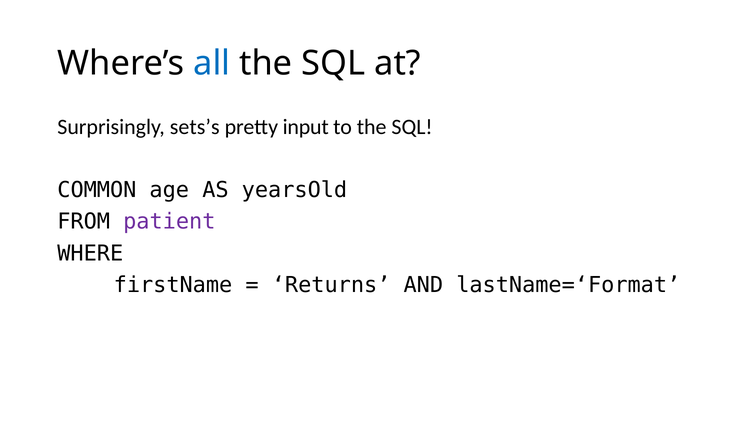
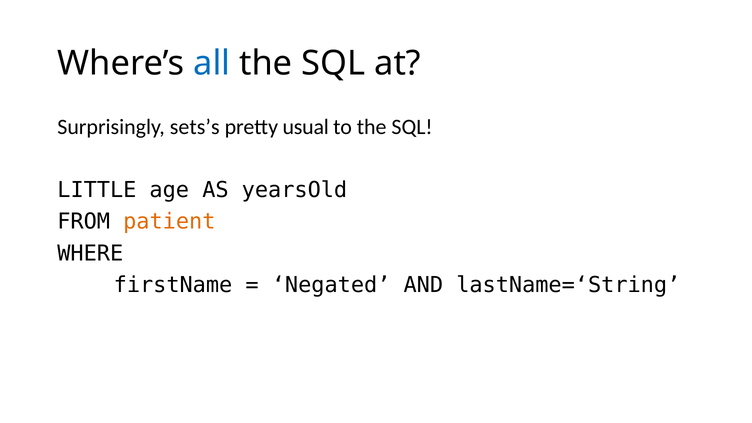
input: input -> usual (306, 127)
COMMON: COMMON -> LITTLE (97, 190)
patient colour: purple -> orange (169, 222)
Returns: Returns -> Negated (331, 285)
lastName=‘Format: lastName=‘Format -> lastName=‘String (568, 285)
